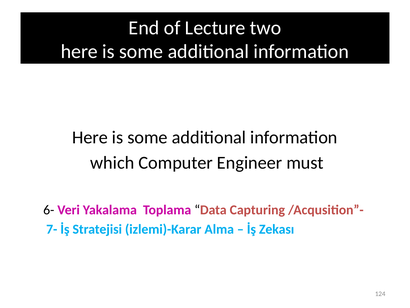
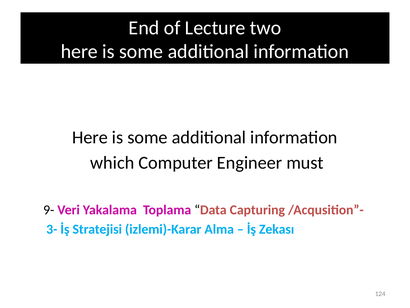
6-: 6- -> 9- (49, 210)
7-: 7- -> 3- (52, 229)
